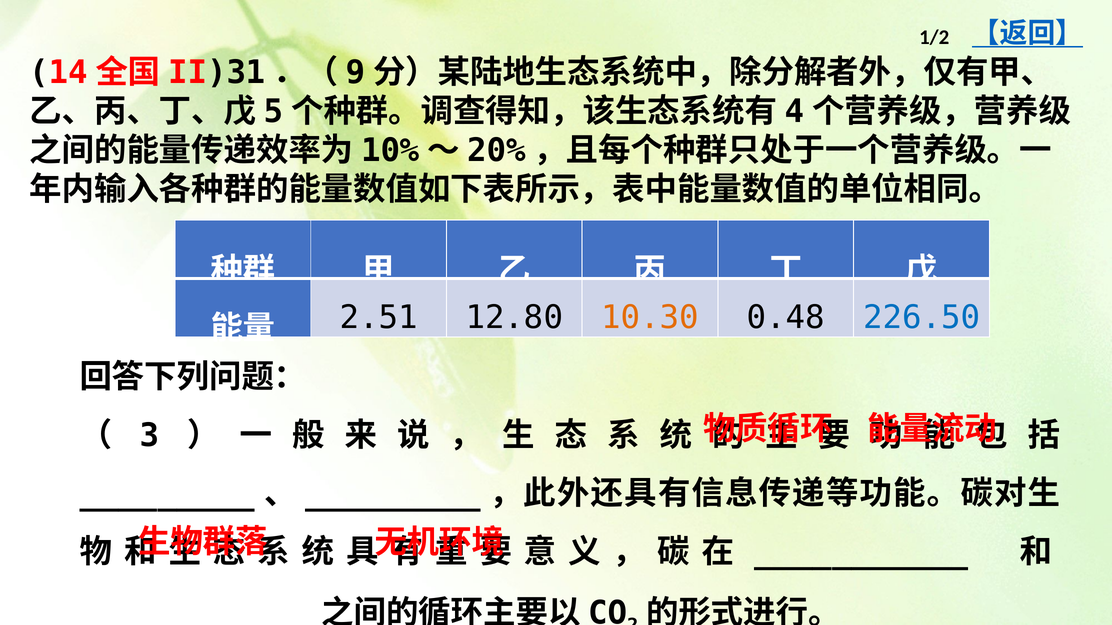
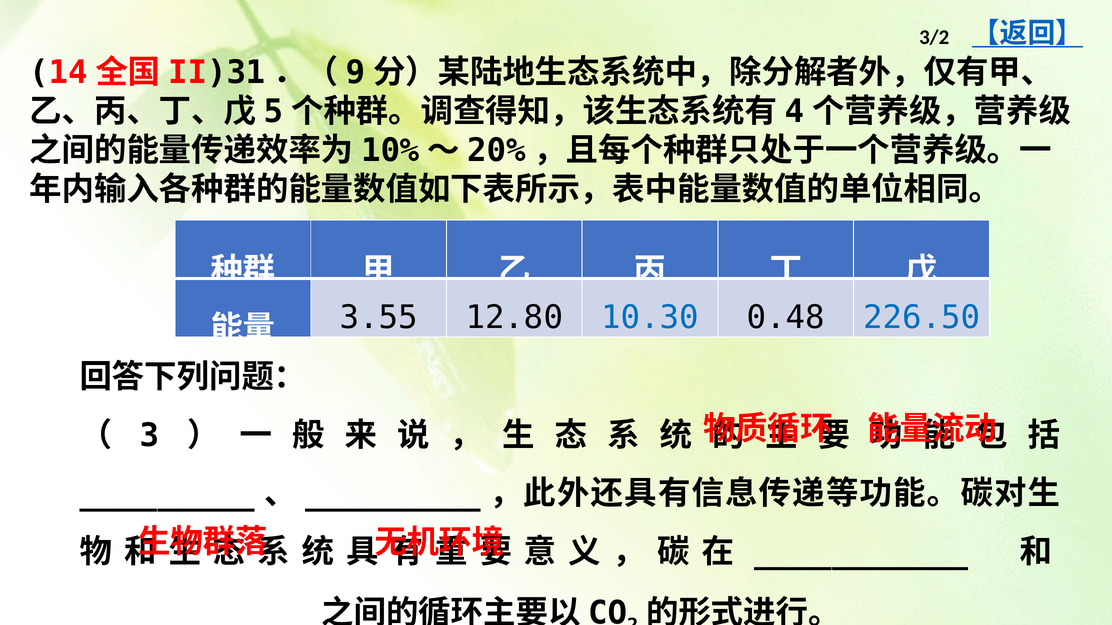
1/2: 1/2 -> 3/2 (934, 38)
2.51: 2.51 -> 3.55 (379, 318)
10.30 colour: orange -> blue (650, 318)
